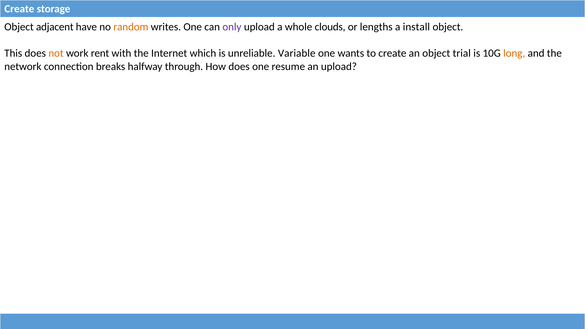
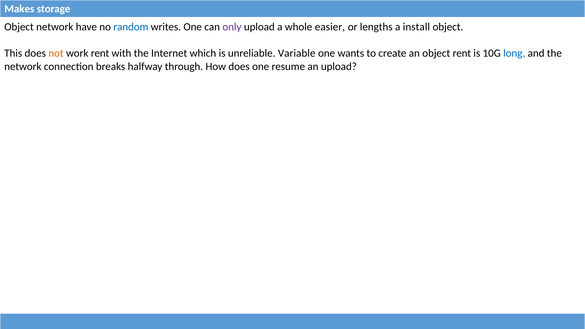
Create: Create -> Makes (19, 9)
Object adjacent: adjacent -> network (55, 27)
random colour: orange -> blue (131, 27)
clouds: clouds -> easier (330, 27)
object trial: trial -> rent (462, 53)
long colour: orange -> blue (514, 53)
